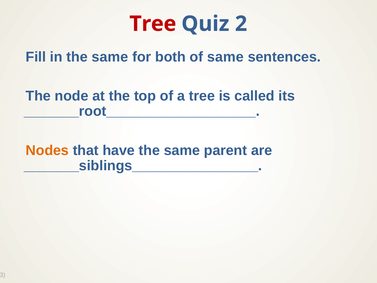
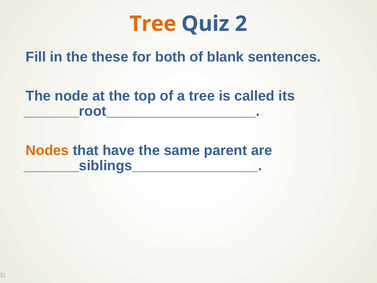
Tree colour: red -> orange (153, 24)
in the same: same -> these (110, 57)
of same: same -> blank (225, 57)
